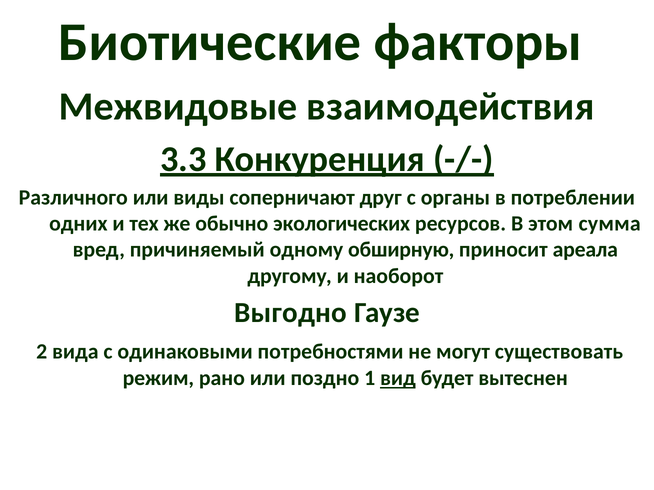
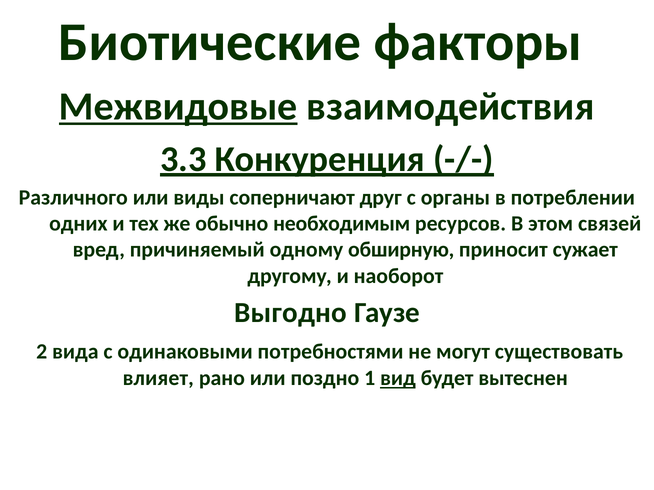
Межвидовые underline: none -> present (178, 107)
экологических: экологических -> необходимым (342, 224)
сумма: сумма -> cвязей (610, 224)
ареала: ареала -> сужает (585, 250)
режим: режим -> влияет (158, 379)
